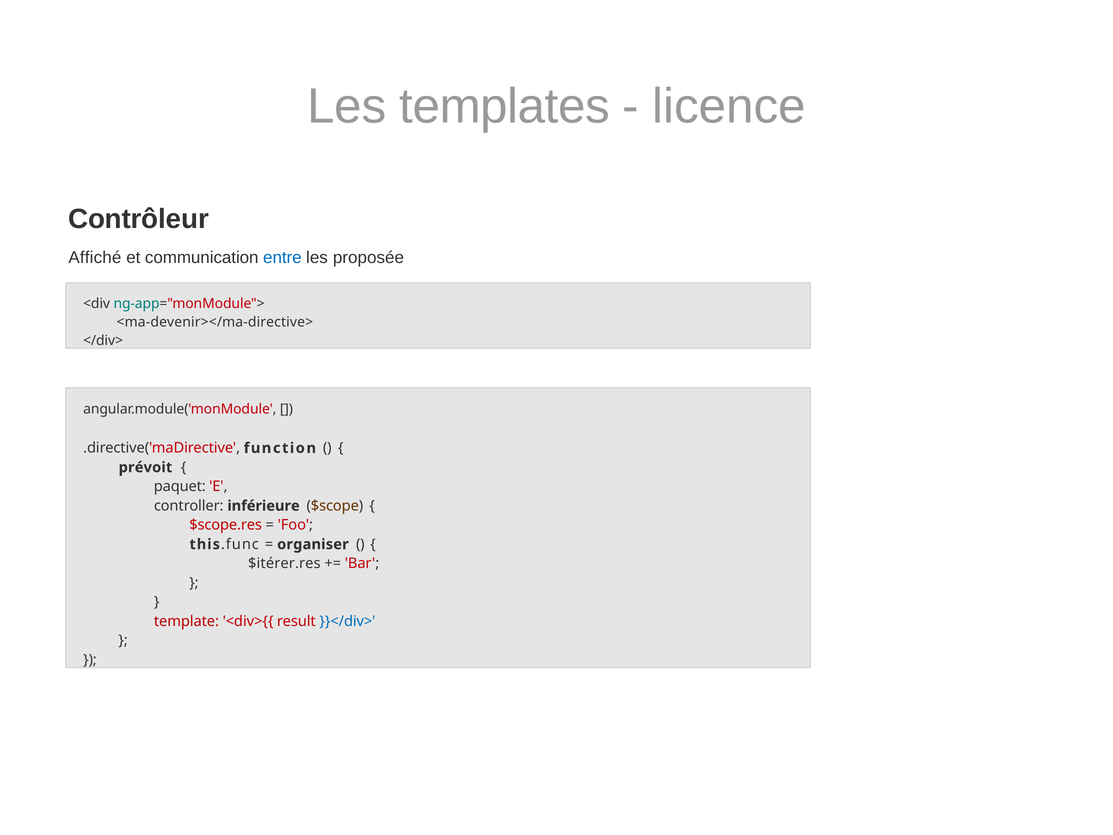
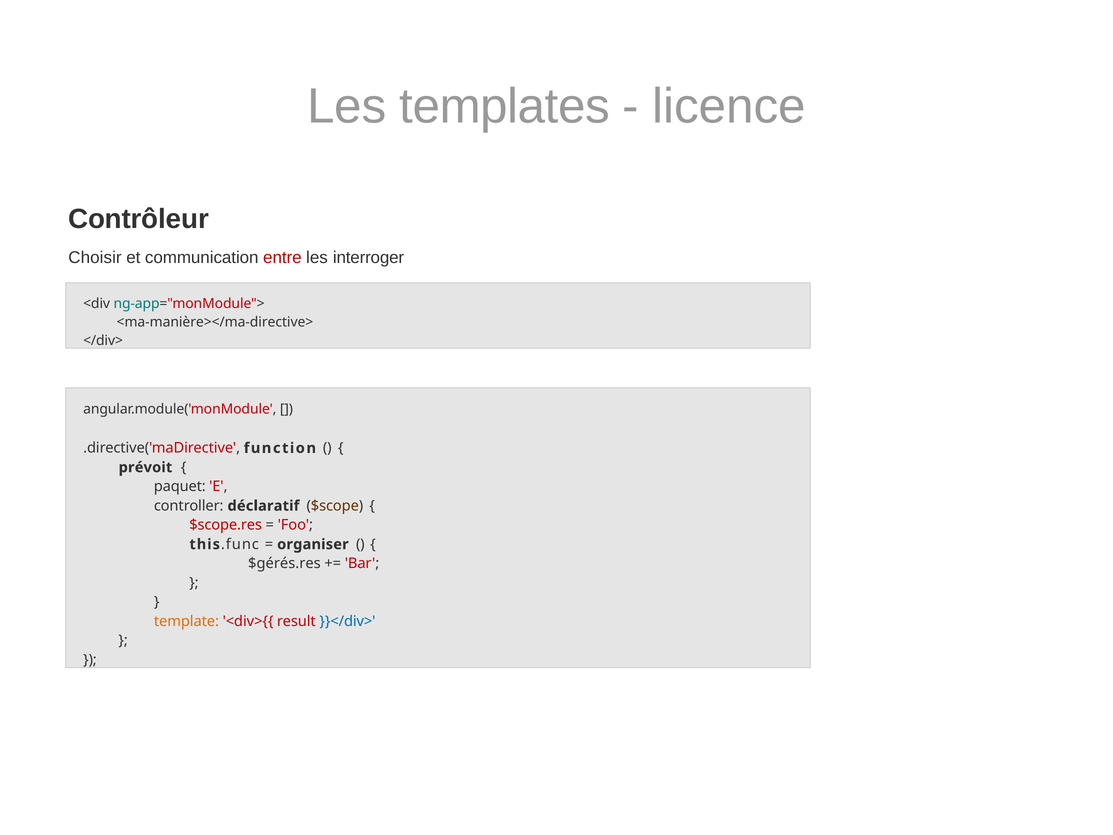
Affiché: Affiché -> Choisir (95, 258)
entre colour: blue -> red (282, 258)
proposée: proposée -> interroger (369, 258)
<ma-devenir></ma-directive>: <ma-devenir></ma-directive> -> <ma-manière></ma-directive> (215, 322)
inférieure: inférieure -> déclaratif (263, 506)
$itérer.res: $itérer.res -> $gérés.res (284, 563)
template colour: red -> orange (186, 621)
